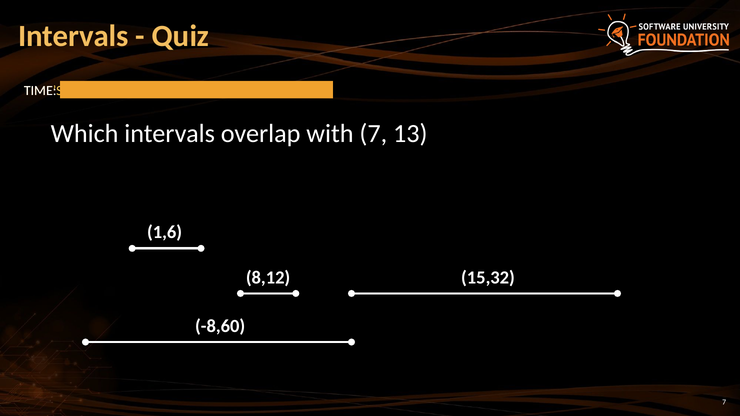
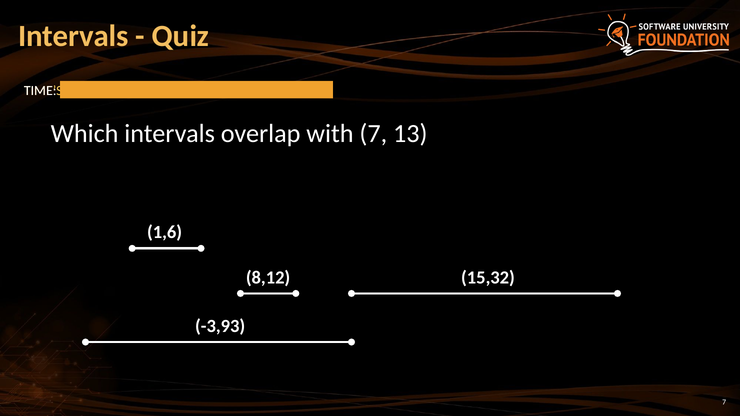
-8,60: -8,60 -> -3,93 (220, 326)
